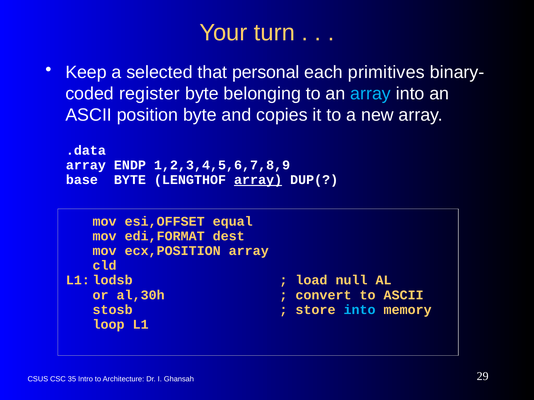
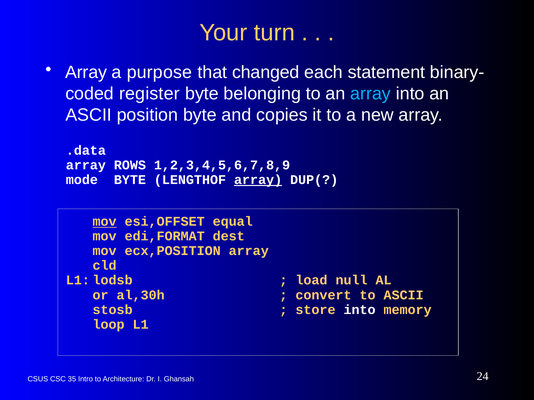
Keep: Keep -> Array (86, 72)
selected: selected -> purpose (159, 72)
personal: personal -> changed (266, 72)
primitives: primitives -> statement (386, 72)
ENDP: ENDP -> ROWS (130, 165)
base: base -> mode (82, 180)
mov underline: none -> present (105, 222)
into colour: light blue -> white (360, 310)
29: 29 -> 24 (483, 377)
